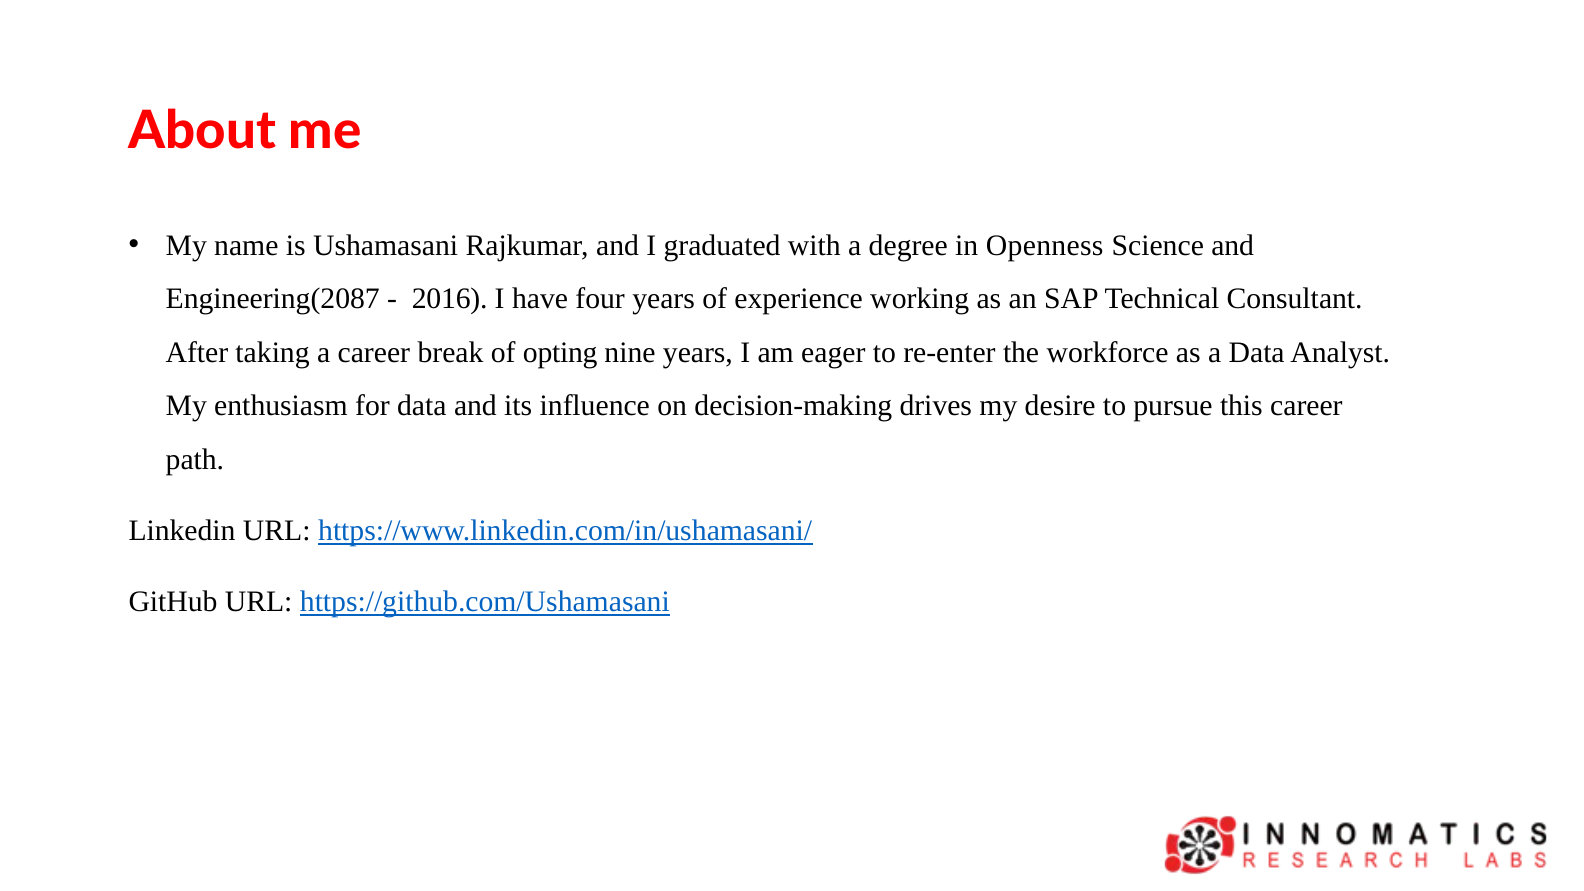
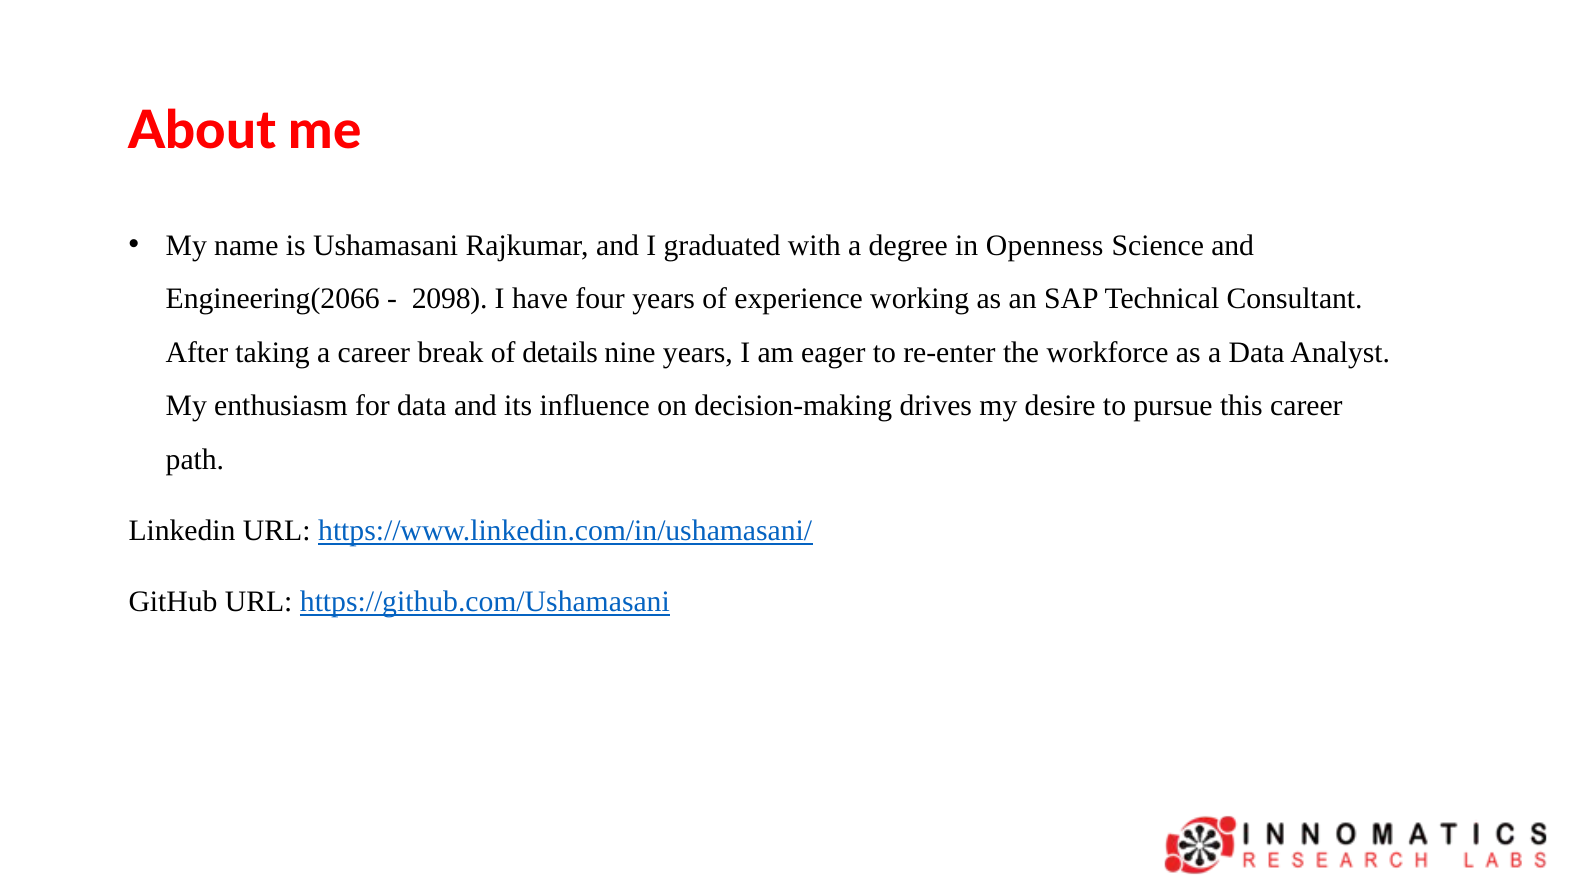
Engineering(2087: Engineering(2087 -> Engineering(2066 (273, 299)
2016: 2016 -> 2098 (450, 299)
opting: opting -> details (560, 353)
